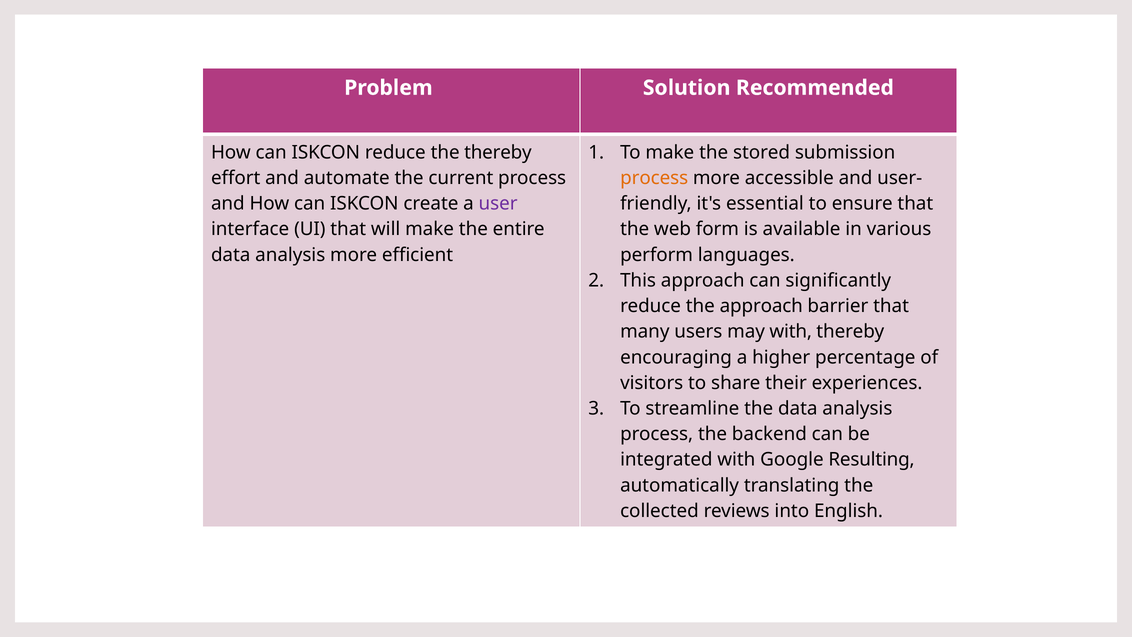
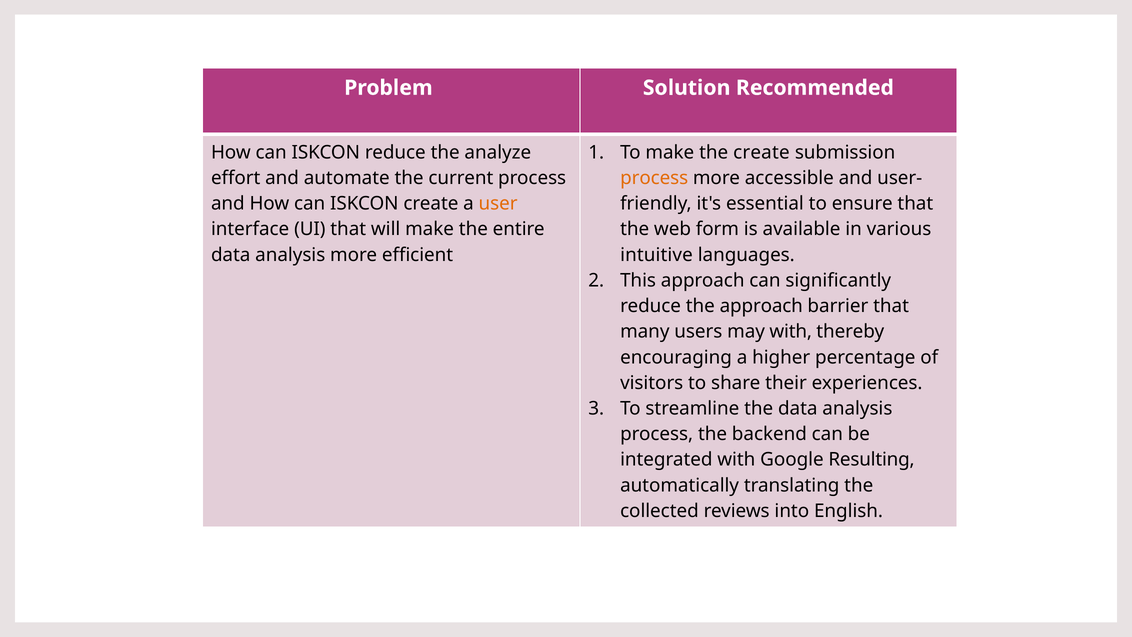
the thereby: thereby -> analyze (498, 152)
the stored: stored -> create (761, 152)
user colour: purple -> orange (498, 204)
perform: perform -> intuitive (656, 255)
